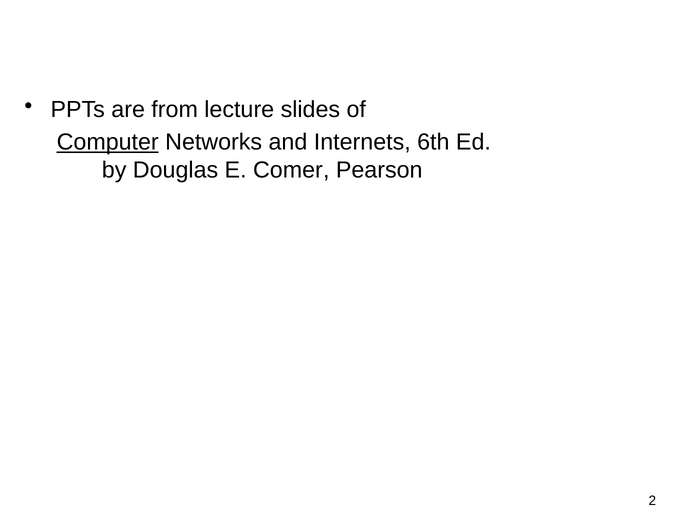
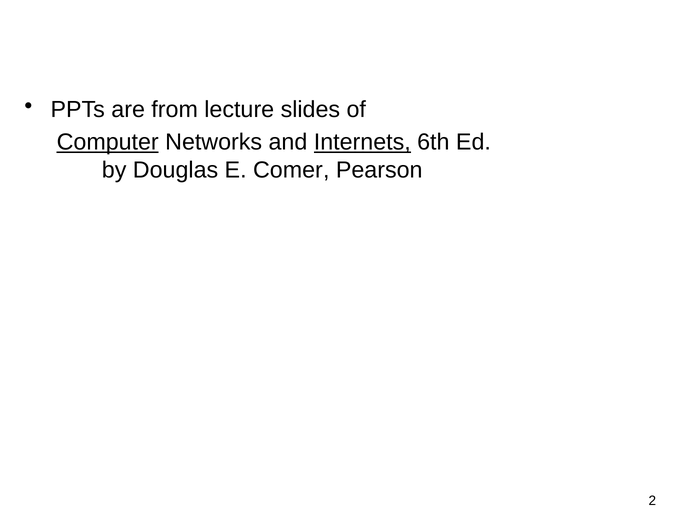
Internets underline: none -> present (362, 142)
